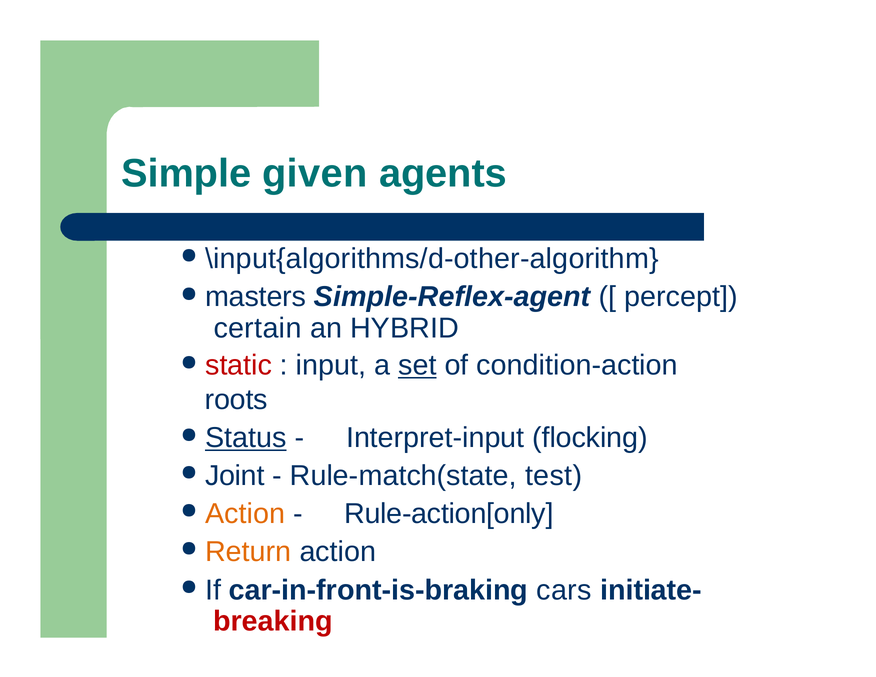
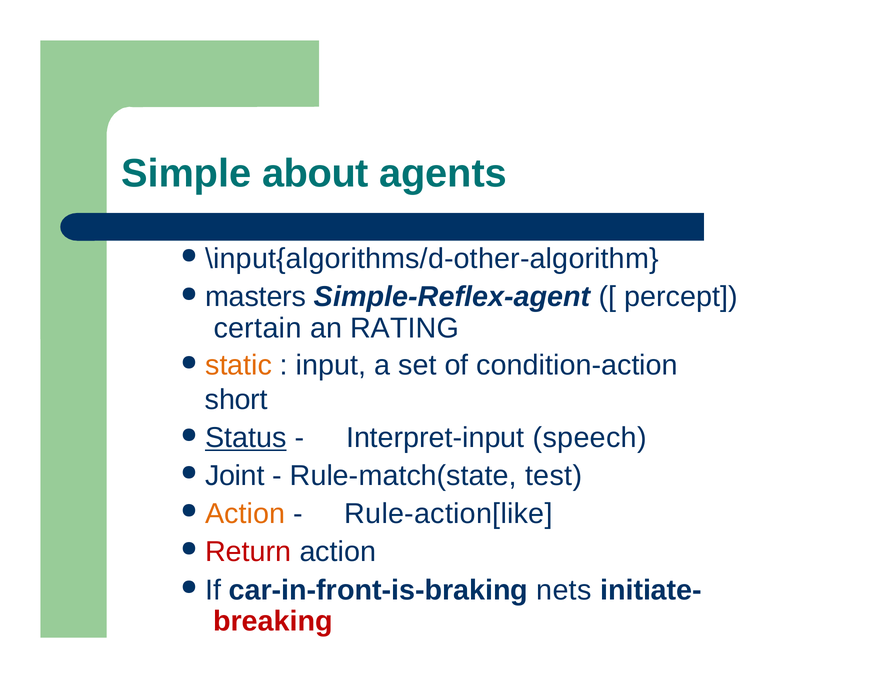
given: given -> about (315, 174)
HYBRID: HYBRID -> RATING (405, 328)
static colour: red -> orange (239, 365)
set underline: present -> none (417, 365)
roots: roots -> short (236, 400)
flocking: flocking -> speech (590, 438)
Rule-action[only: Rule-action[only -> Rule-action[like (449, 514)
Return colour: orange -> red (248, 552)
cars: cars -> nets (564, 590)
